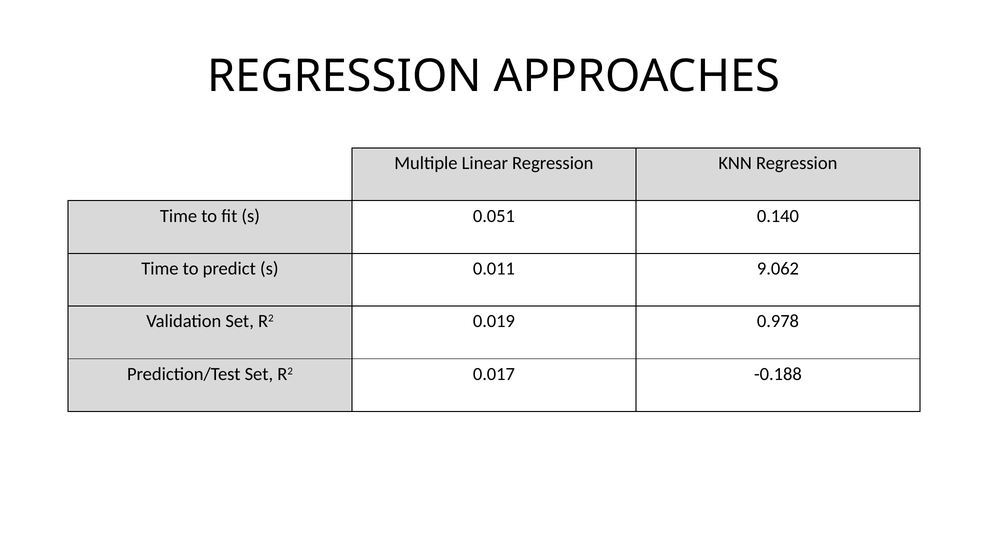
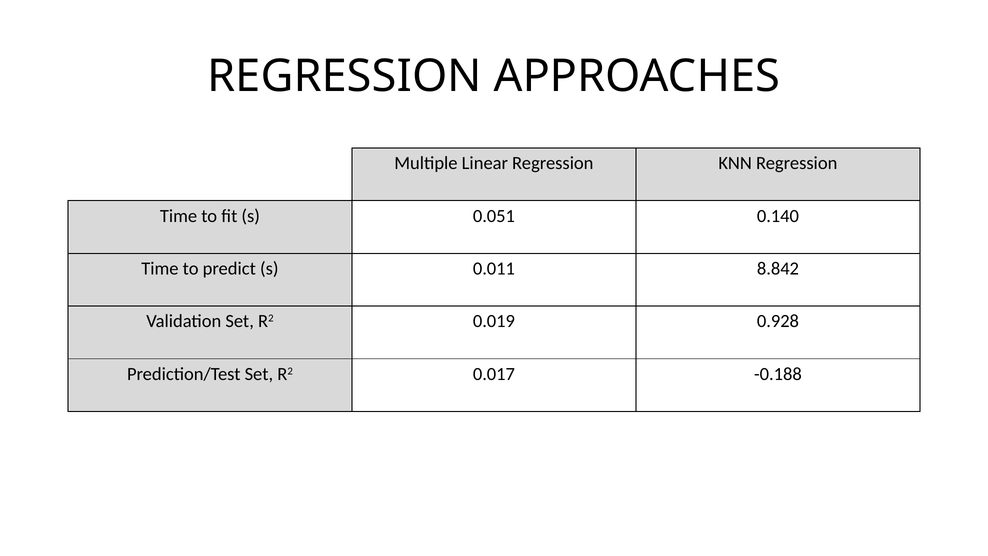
9.062: 9.062 -> 8.842 (778, 268)
0.978: 0.978 -> 0.928 (778, 321)
